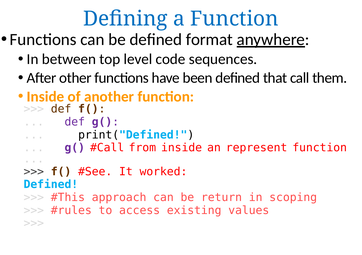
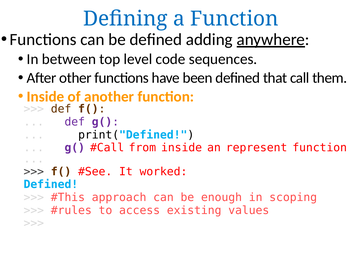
format: format -> adding (209, 39)
return: return -> enough (222, 197)
